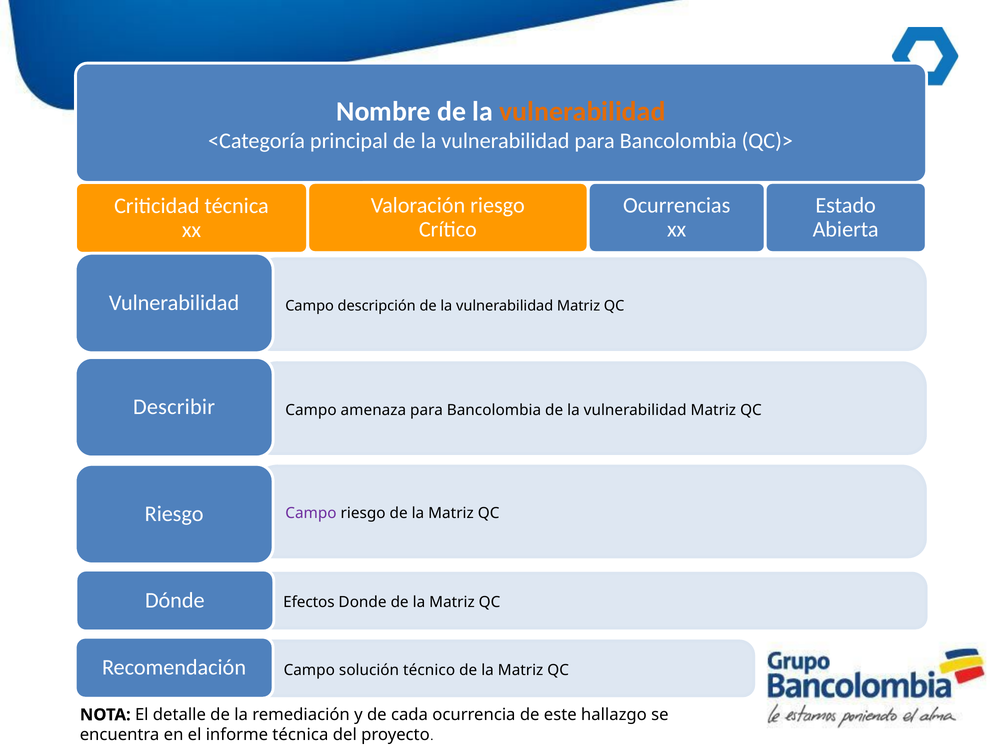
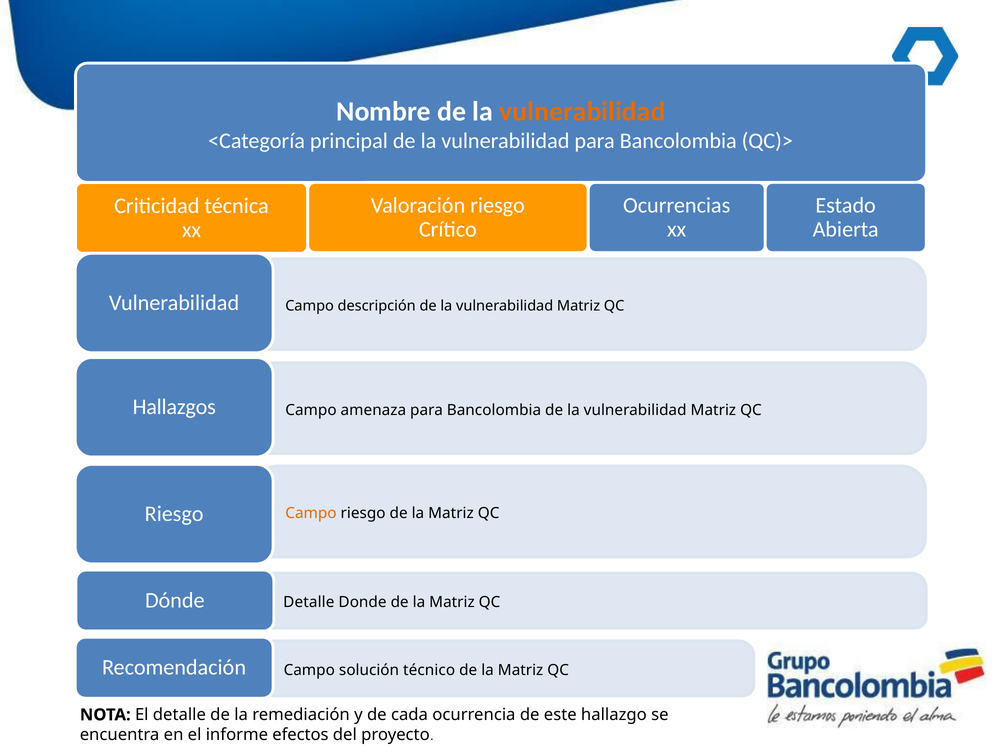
Describir: Describir -> Hallazgos (174, 407)
Campo colour: purple -> orange (311, 513)
Efectos: Efectos -> Detalle (309, 602)
informe técnica: técnica -> efectos (300, 734)
